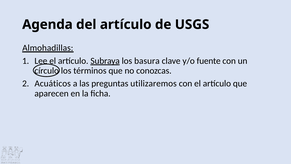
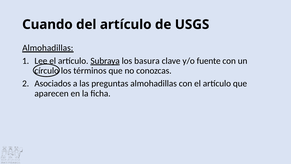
Agenda: Agenda -> Cuando (47, 24)
Acuáticos: Acuáticos -> Asociados (53, 83)
preguntas utilizaremos: utilizaremos -> almohadillas (154, 83)
